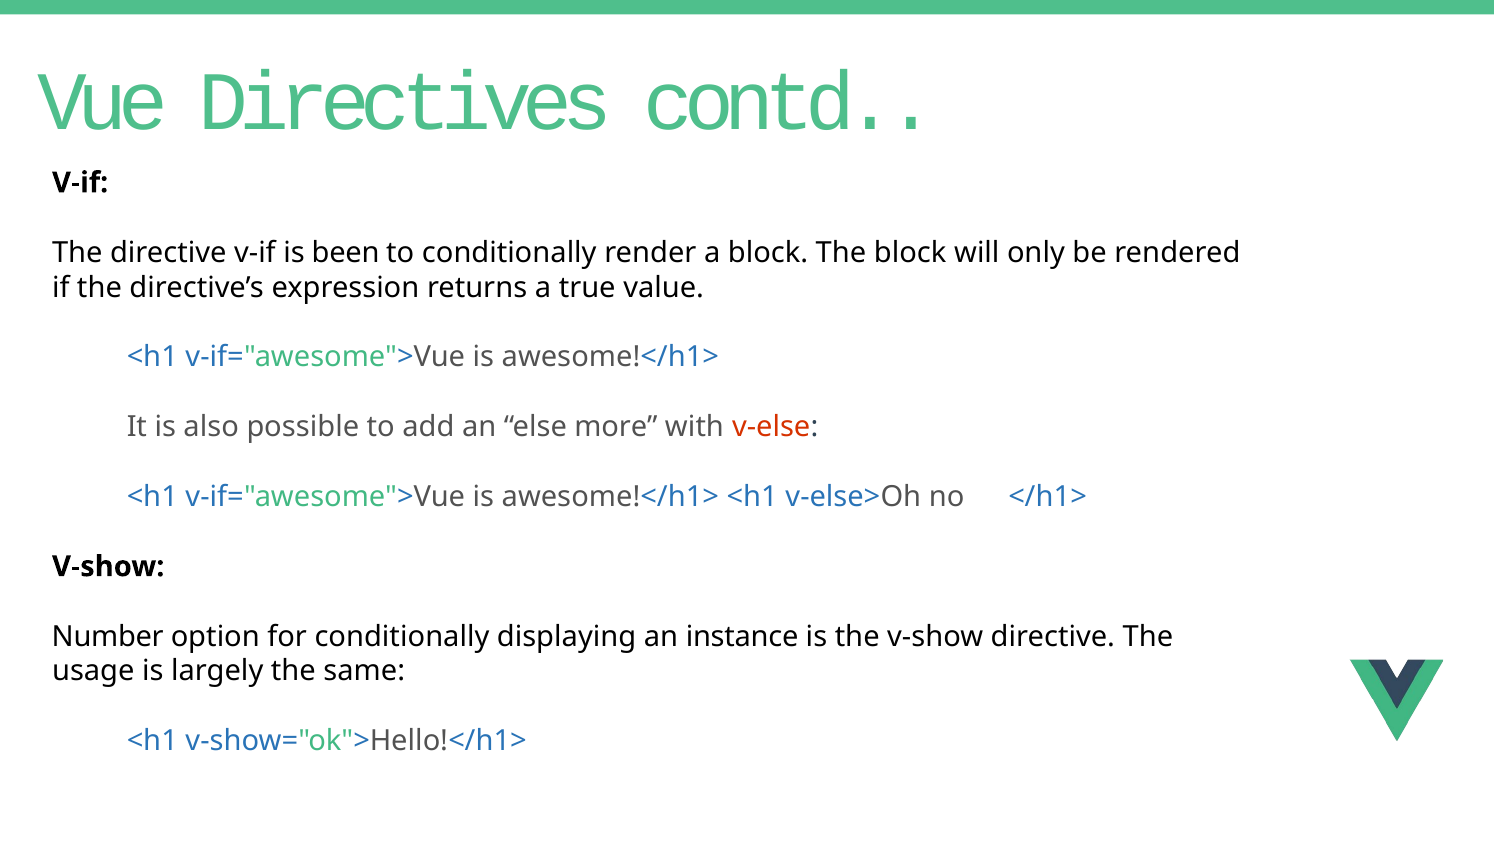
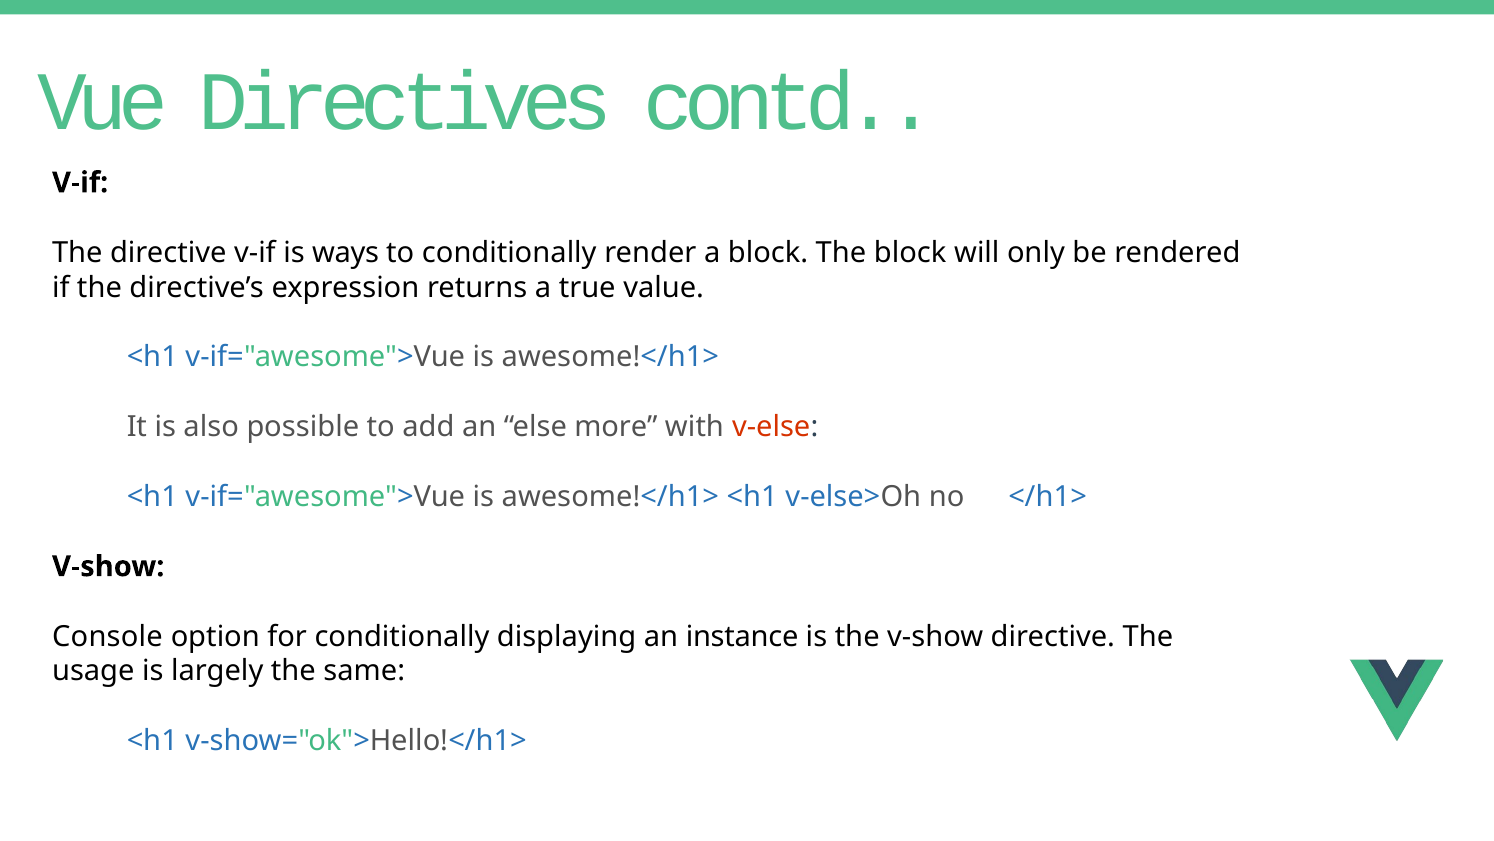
been: been -> ways (346, 252)
Number: Number -> Console (107, 636)
